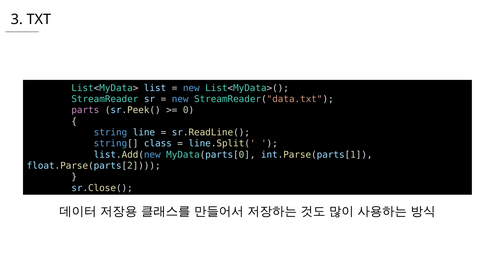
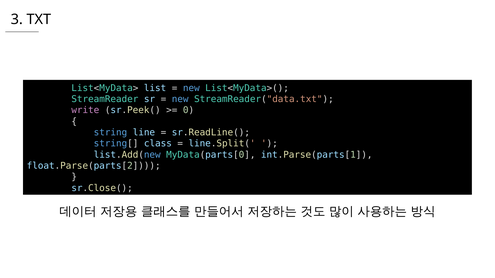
parts: parts -> write (85, 110)
